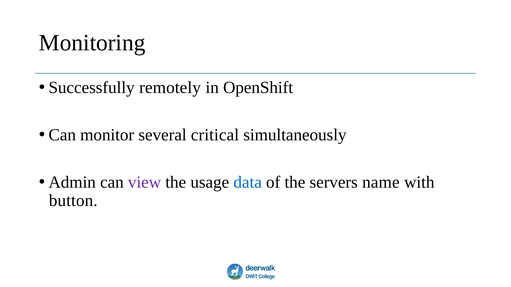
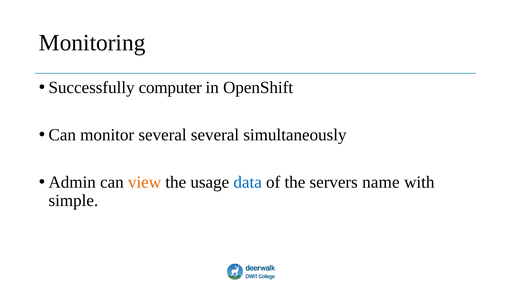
remotely: remotely -> computer (170, 88)
several critical: critical -> several (215, 135)
view colour: purple -> orange (145, 182)
button: button -> simple (73, 201)
